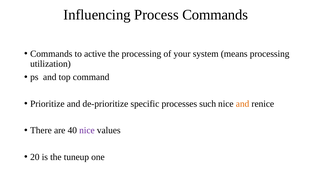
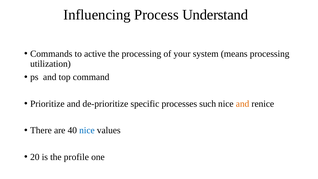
Process Commands: Commands -> Understand (215, 15)
nice colour: purple -> blue (87, 130)
tuneup: tuneup -> profile (76, 157)
